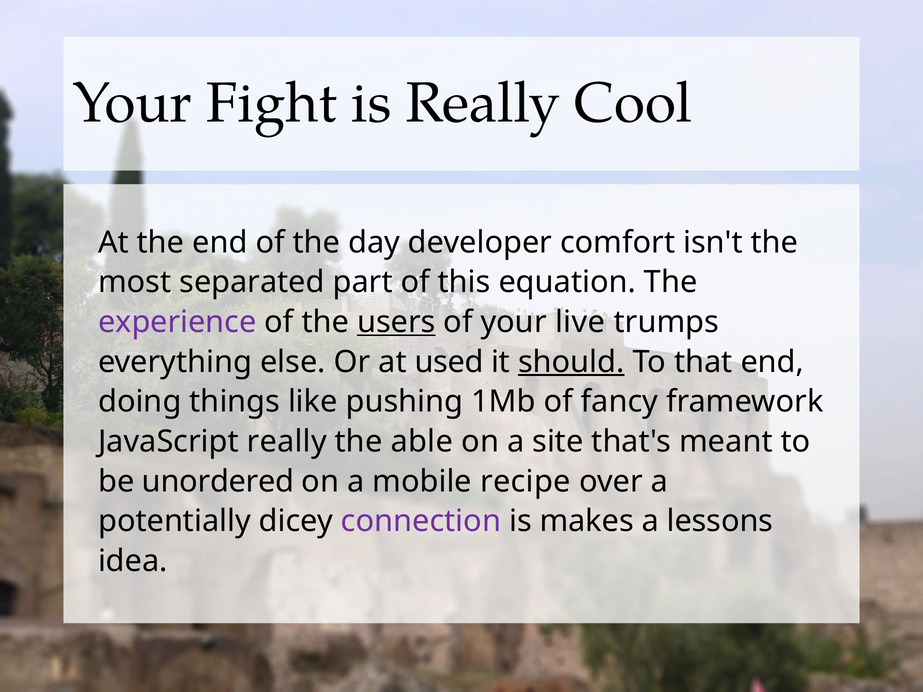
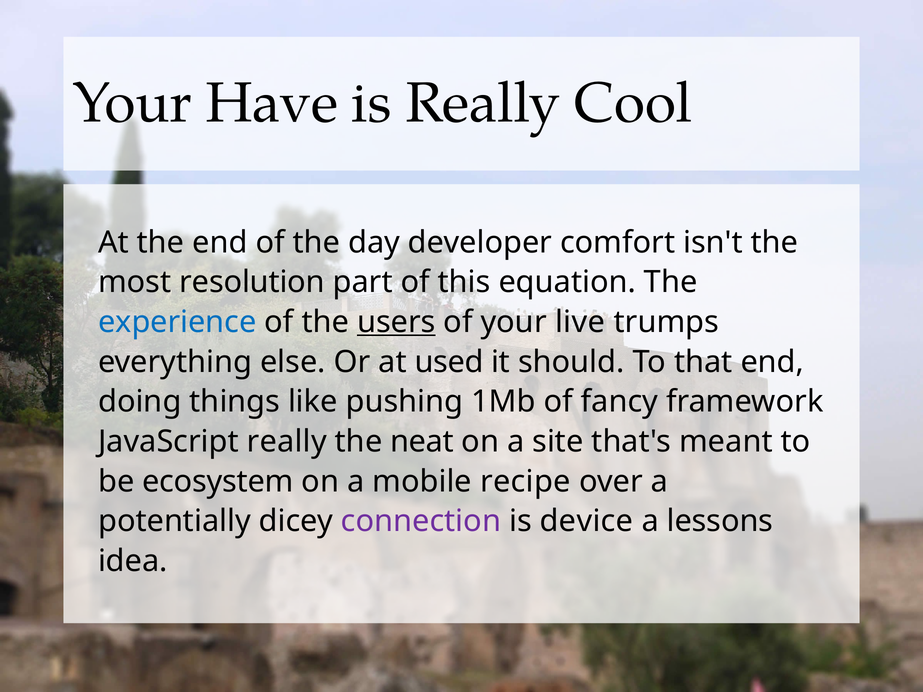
Fight: Fight -> Have (272, 103)
separated: separated -> resolution (252, 282)
experience colour: purple -> blue (177, 322)
should underline: present -> none (571, 362)
able: able -> neat (422, 442)
unordered: unordered -> ecosystem (218, 482)
makes: makes -> device (587, 522)
